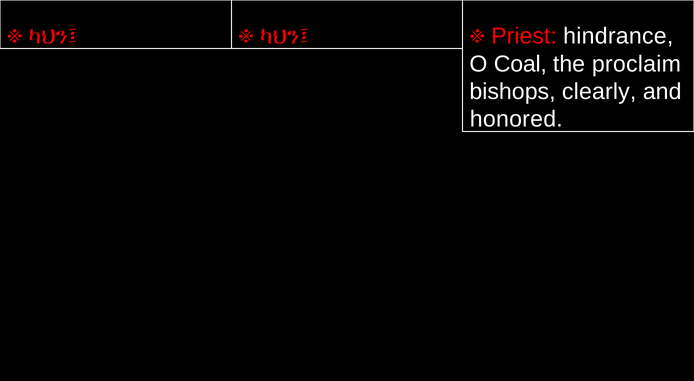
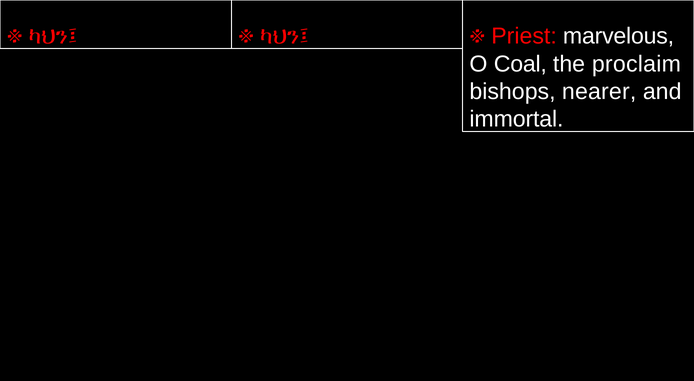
hindrance: hindrance -> marvelous (619, 36)
clearly: clearly -> nearer (599, 92)
honored: honored -> immortal (516, 120)
